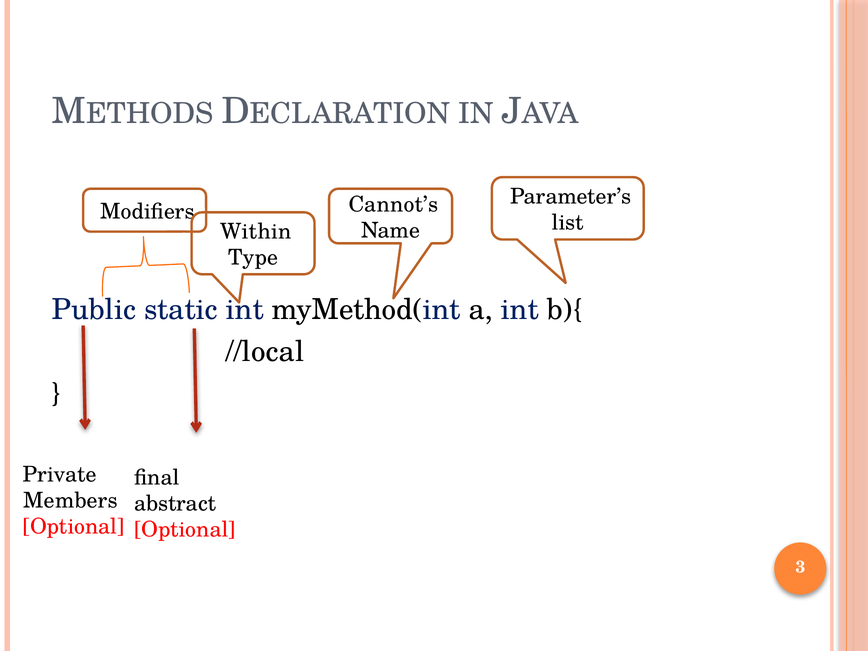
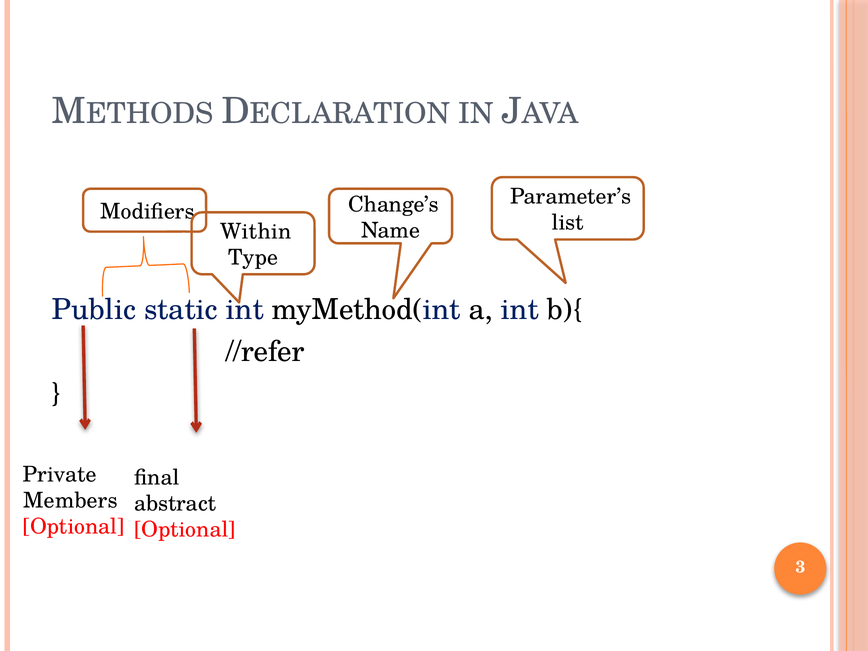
Cannot’s: Cannot’s -> Change’s (394, 205)
//local: //local -> //refer (265, 351)
